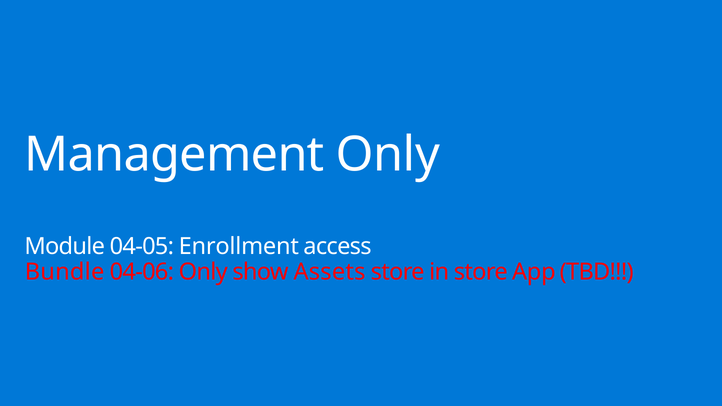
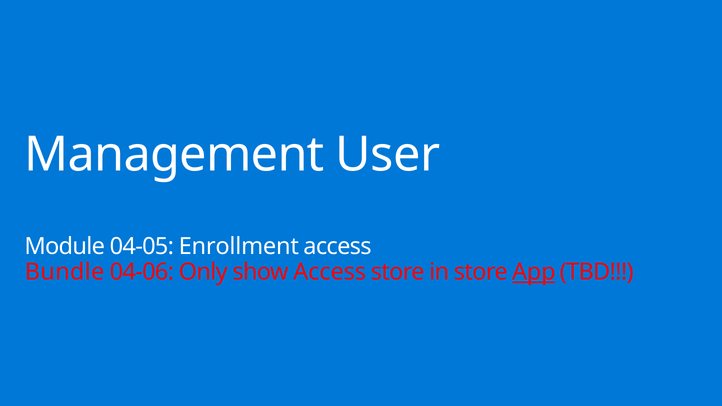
Management Only: Only -> User (388, 155)
show Assets: Assets -> Access (330, 272)
App underline: none -> present (534, 272)
